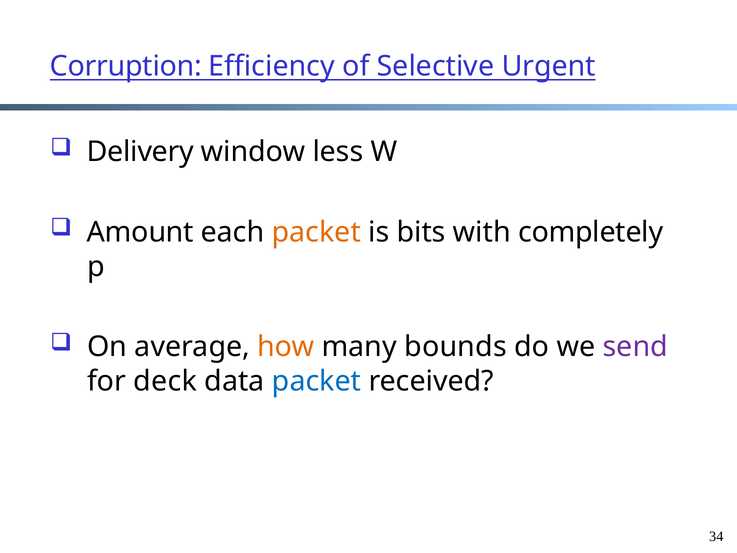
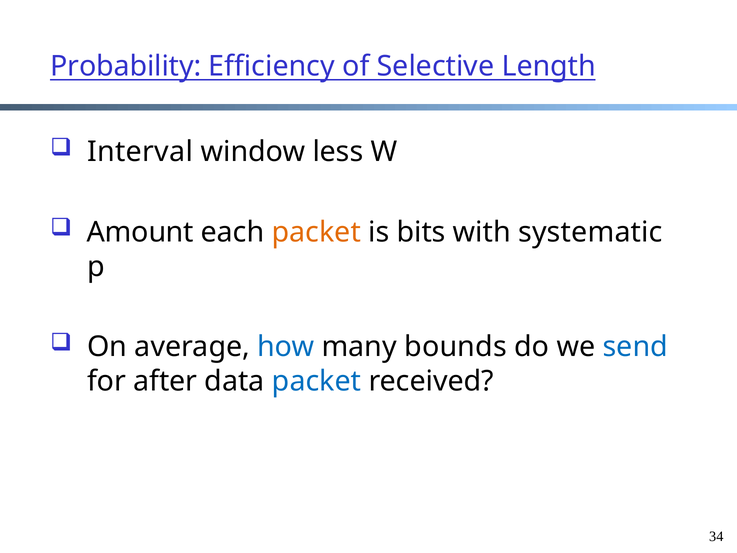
Corruption: Corruption -> Probability (126, 66)
Urgent: Urgent -> Length (549, 66)
Delivery: Delivery -> Interval (140, 152)
completely: completely -> systematic (590, 232)
how colour: orange -> blue (286, 347)
send colour: purple -> blue (635, 347)
deck: deck -> after (165, 381)
